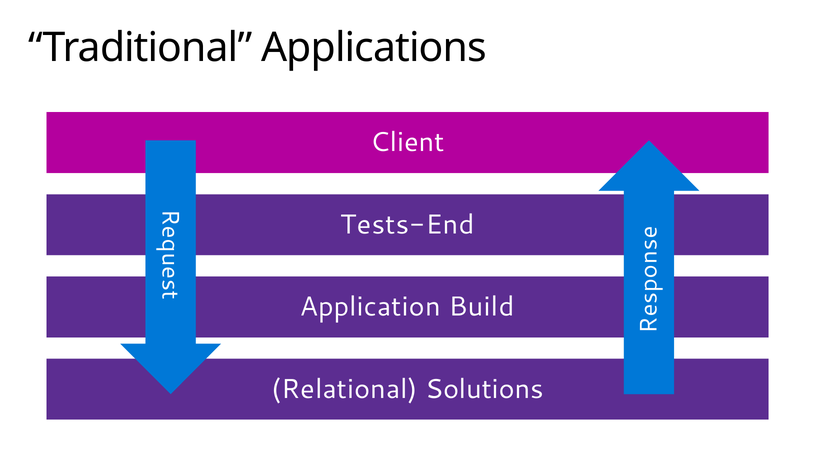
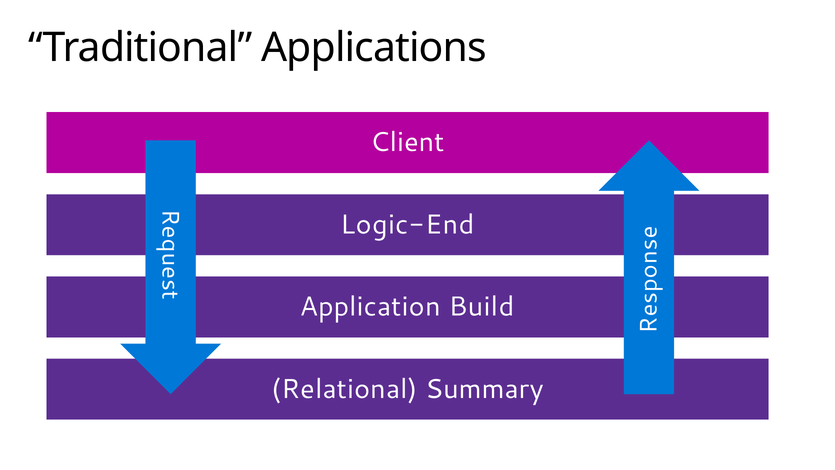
Tests-End: Tests-End -> Logic-End (407, 224)
Solutions: Solutions -> Summary (484, 389)
